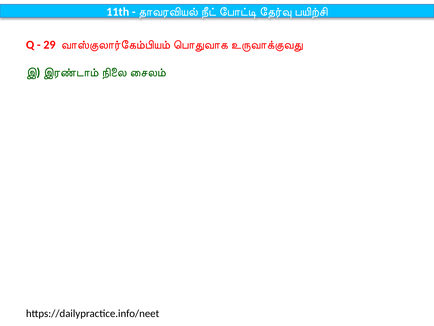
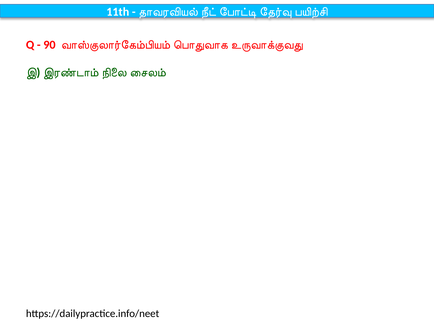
29: 29 -> 90 (49, 45)
